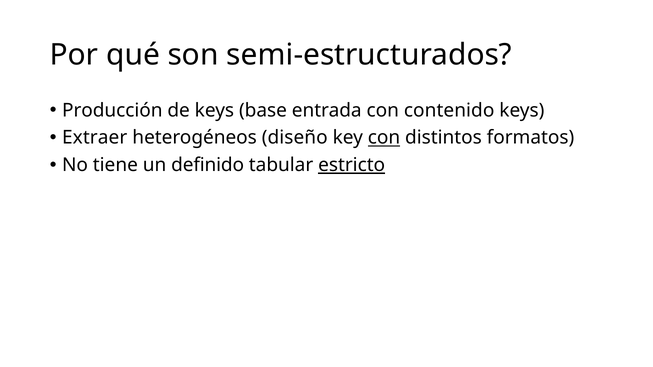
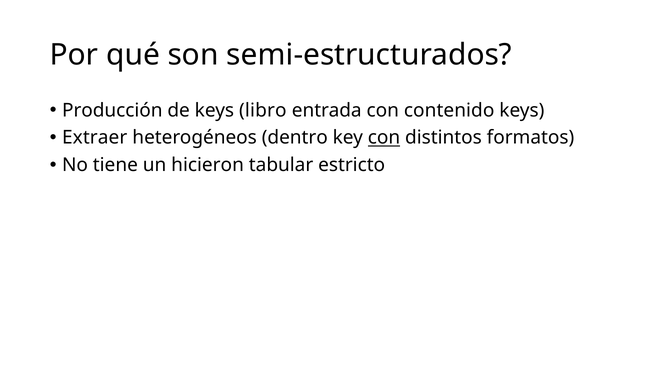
base: base -> libro (263, 110)
diseño: diseño -> dentro (295, 138)
definido: definido -> hicieron (208, 165)
estricto underline: present -> none (352, 165)
